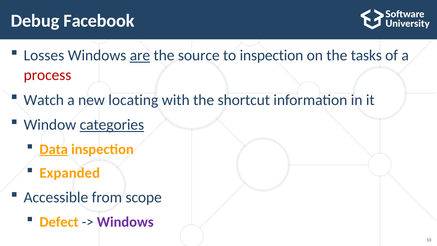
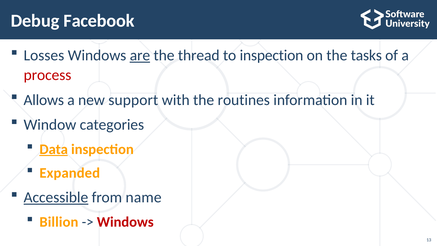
source: source -> thread (199, 55)
Watch: Watch -> Allows (44, 100)
locating: locating -> support (133, 100)
shortcut: shortcut -> routines (244, 100)
categories underline: present -> none (112, 125)
Accessible underline: none -> present (56, 197)
scope: scope -> name (144, 197)
Defect: Defect -> Billion (59, 222)
Windows colour: purple -> red (125, 222)
